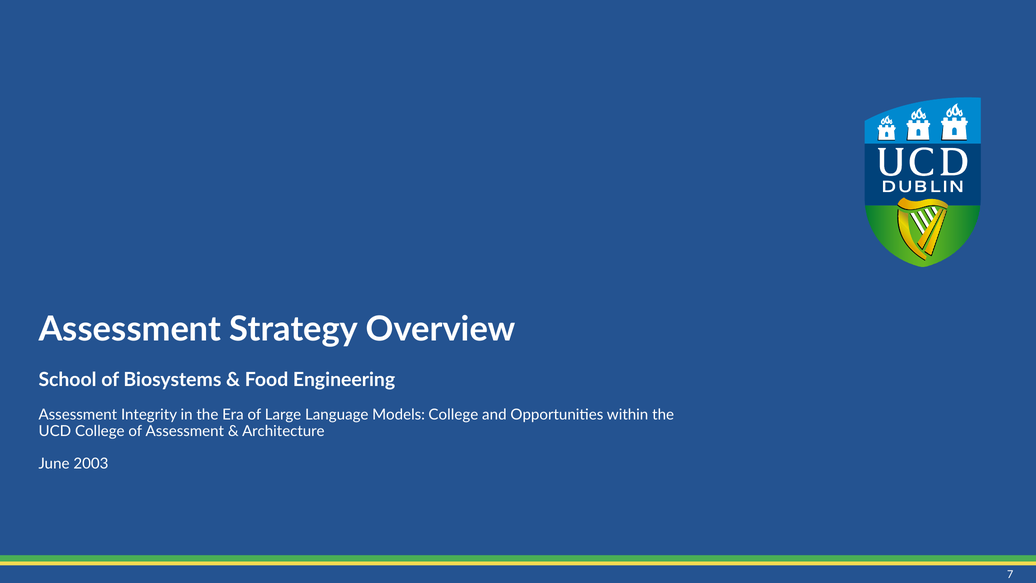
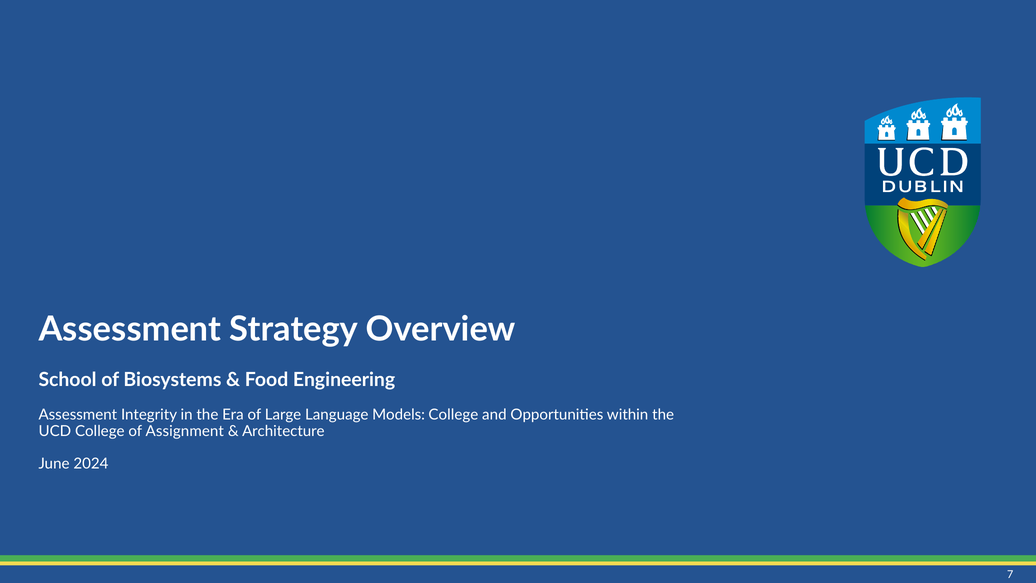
of Assessment: Assessment -> Assignment (185, 431)
2003: 2003 -> 2024 (91, 464)
